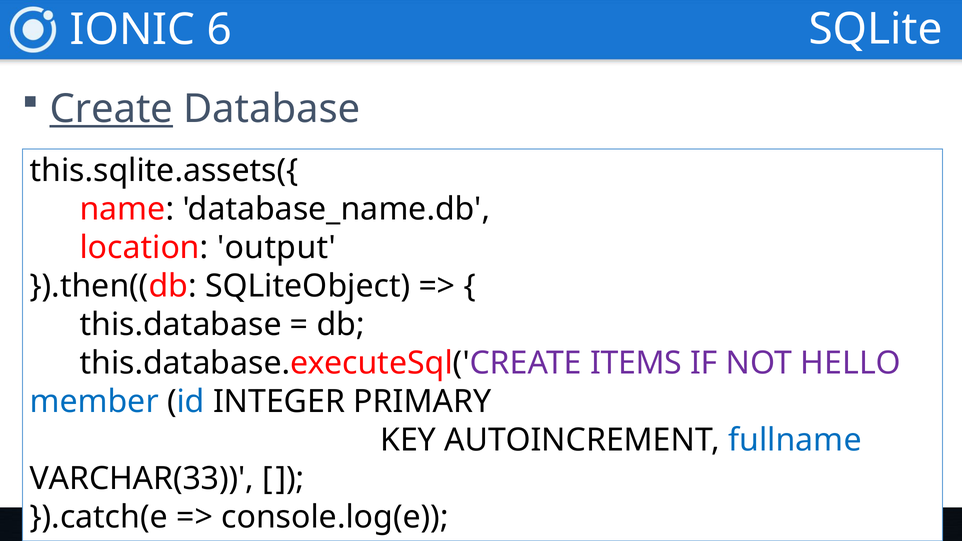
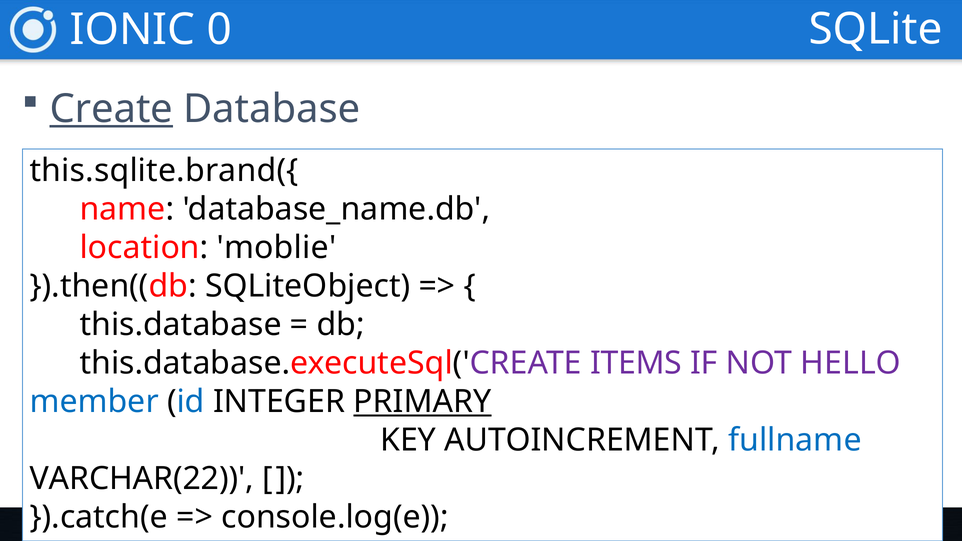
6: 6 -> 0 (219, 30)
this.sqlite.assets({: this.sqlite.assets({ -> this.sqlite.brand({ (164, 171)
output: output -> moblie (277, 248)
PRIMARY underline: none -> present (422, 402)
VARCHAR(33: VARCHAR(33 -> VARCHAR(22 (142, 479)
